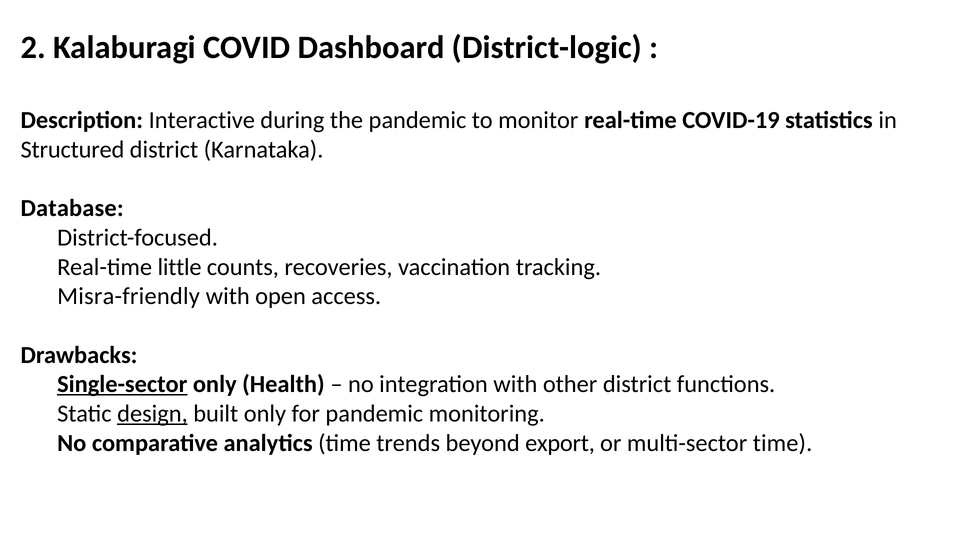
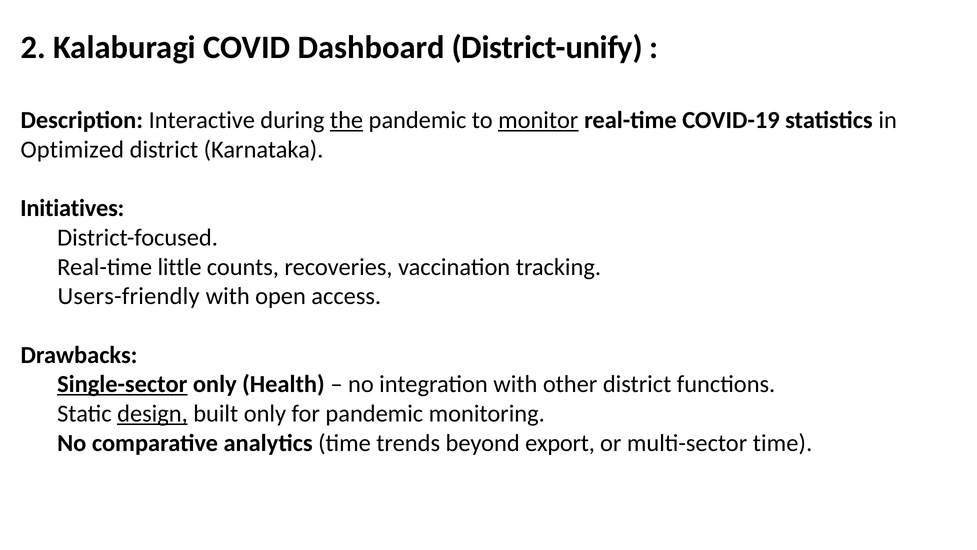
District-logic: District-logic -> District-unify (547, 47)
the underline: none -> present (347, 120)
monitor underline: none -> present (538, 120)
Structured: Structured -> Optimized (72, 150)
Database: Database -> Initiatives (72, 208)
Misra-friendly: Misra-friendly -> Users-friendly (129, 296)
